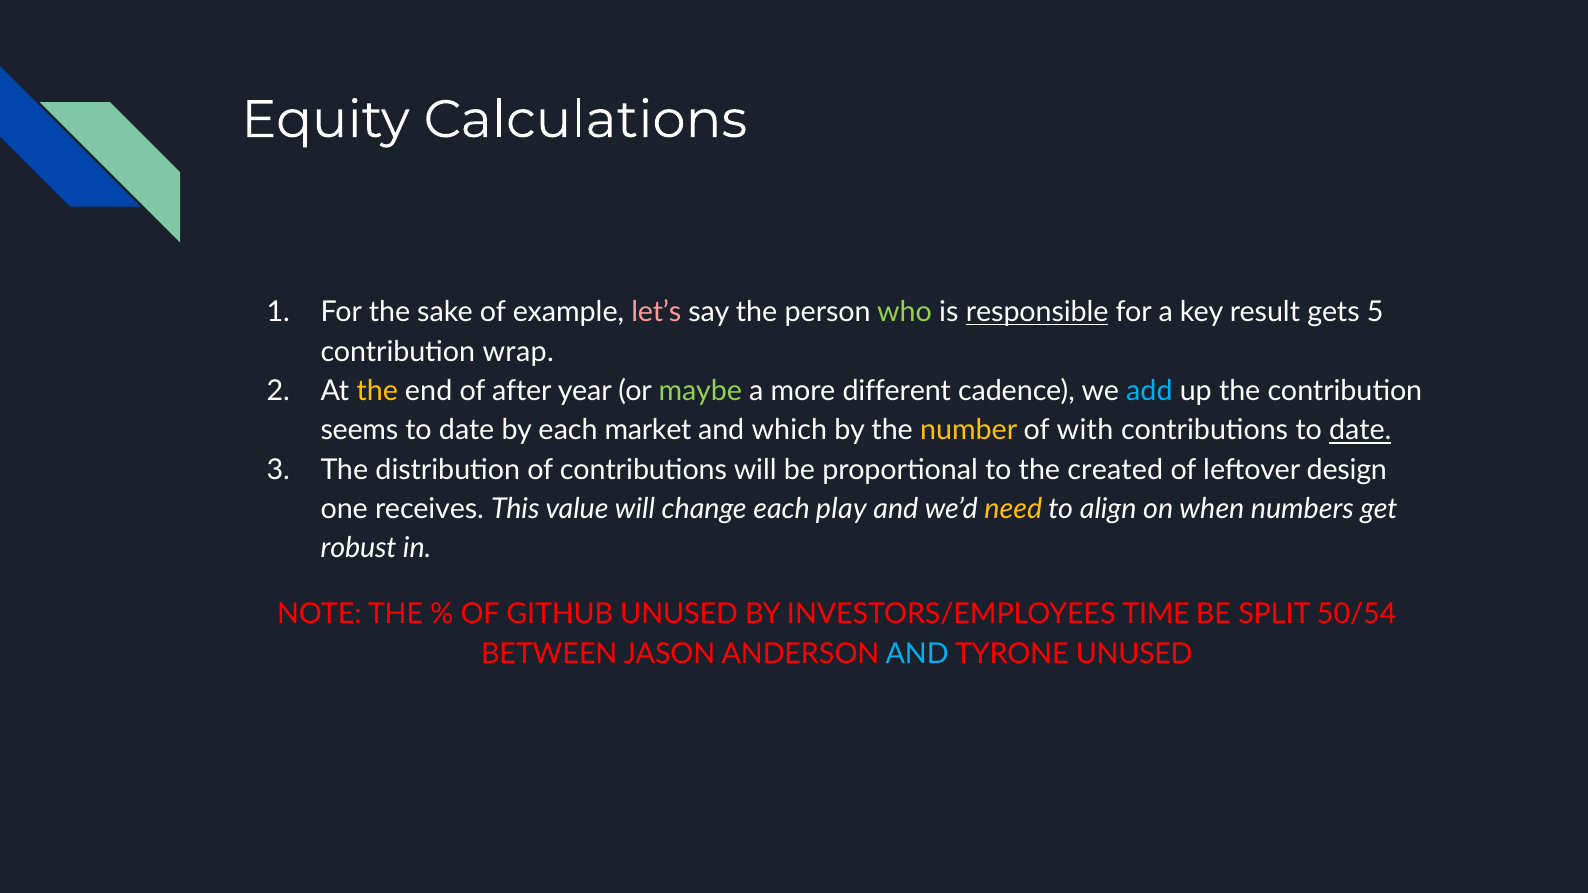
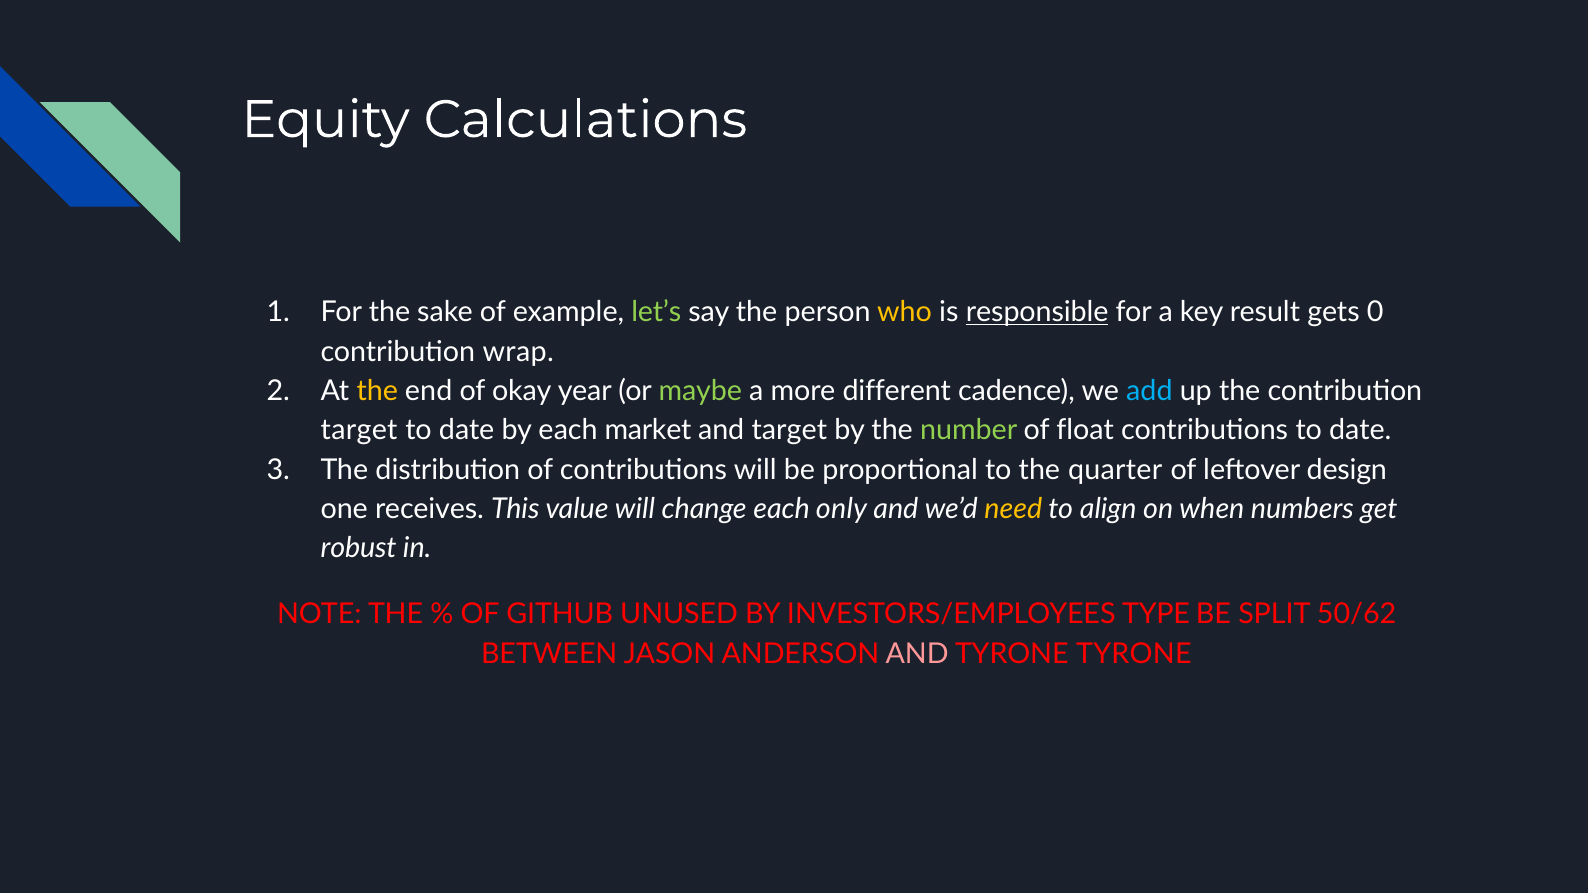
let’s colour: pink -> light green (656, 312)
who colour: light green -> yellow (905, 312)
5: 5 -> 0 (1375, 312)
after: after -> okay (522, 391)
seems: seems -> target (359, 430)
and which: which -> target (789, 430)
number colour: yellow -> light green (969, 430)
with: with -> float (1085, 430)
date underline: present -> none (1360, 430)
created: created -> quarter (1115, 470)
play: play -> only (841, 509)
TIME: TIME -> TYPE (1156, 614)
50/54: 50/54 -> 50/62 (1357, 614)
AND colour: light blue -> pink (917, 654)
TYRONE UNUSED: UNUSED -> TYRONE (1134, 654)
